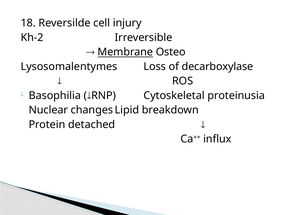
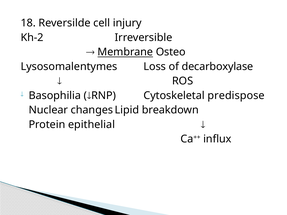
proteinusia: proteinusia -> predispose (236, 96)
detached: detached -> epithelial (92, 125)
